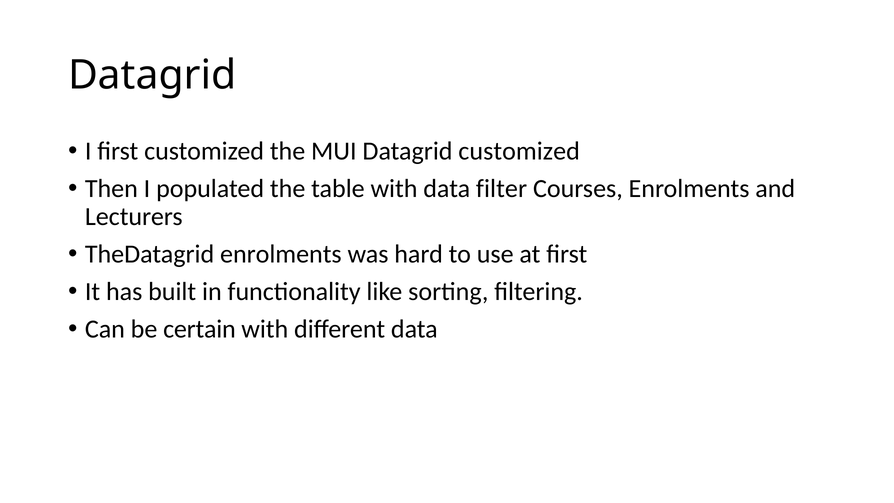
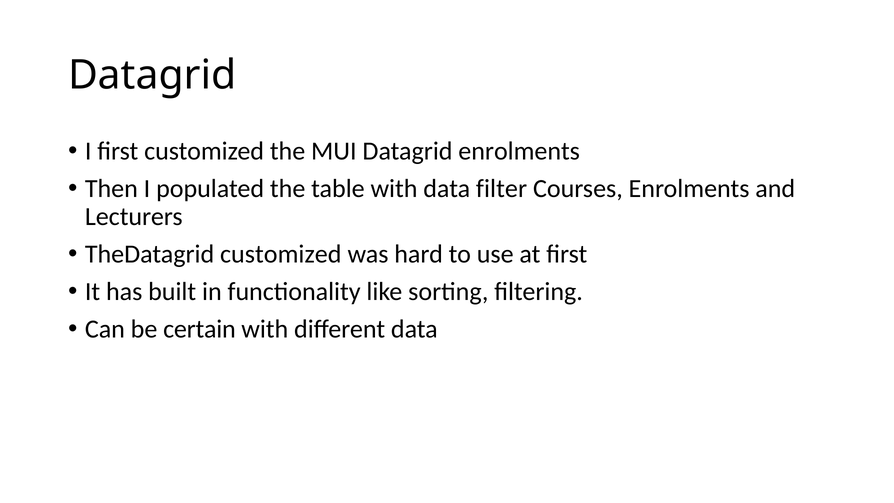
Datagrid customized: customized -> enrolments (519, 151)
TheDatagrid enrolments: enrolments -> customized (281, 254)
